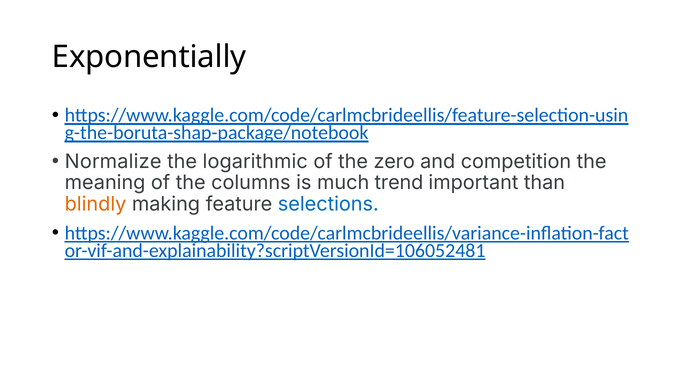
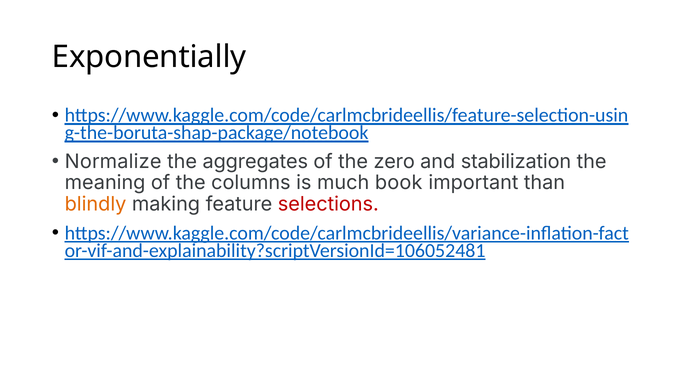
logarithmic: logarithmic -> aggregates (255, 162)
competition: competition -> stabilization (516, 162)
trend: trend -> book (399, 183)
selections colour: blue -> red (328, 205)
